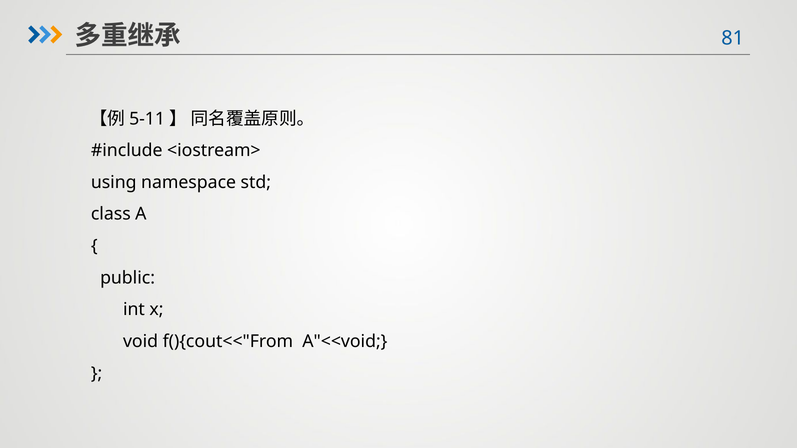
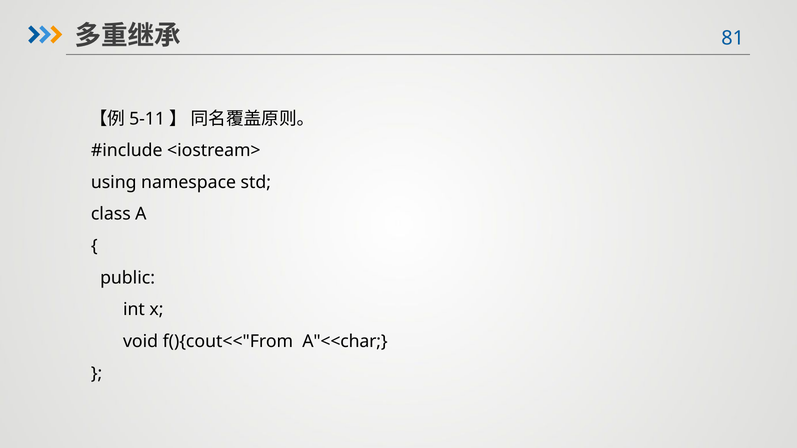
A"<<void: A"<<void -> A"<<char (345, 342)
